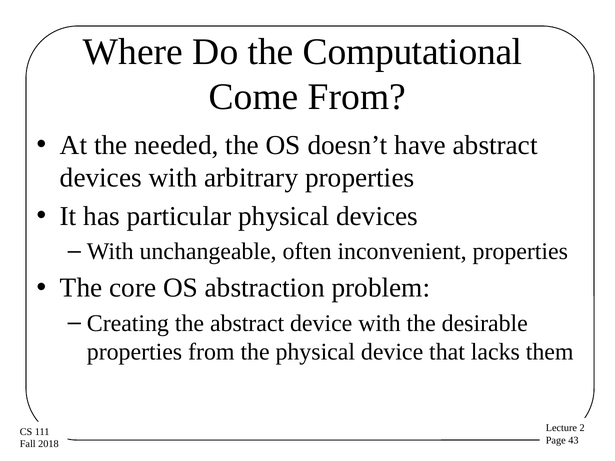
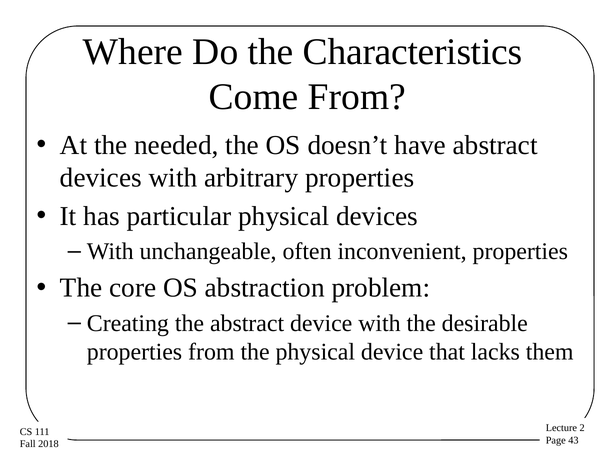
Computational: Computational -> Characteristics (413, 52)
